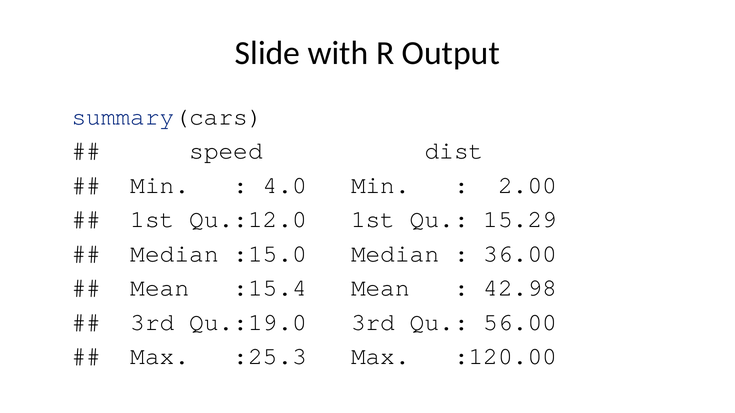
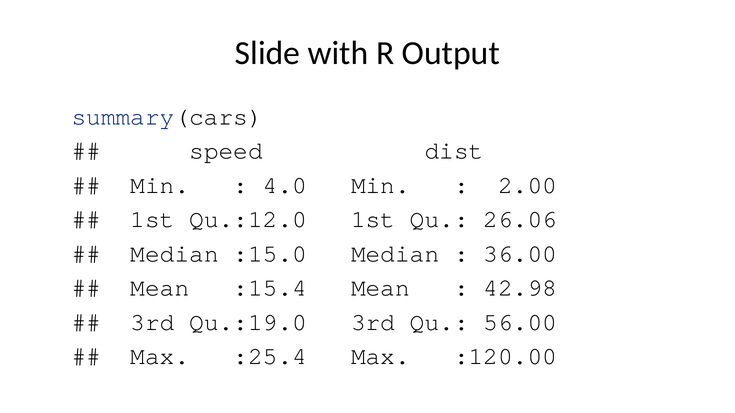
15.29: 15.29 -> 26.06 (520, 219)
:25.3: :25.3 -> :25.4 (270, 357)
